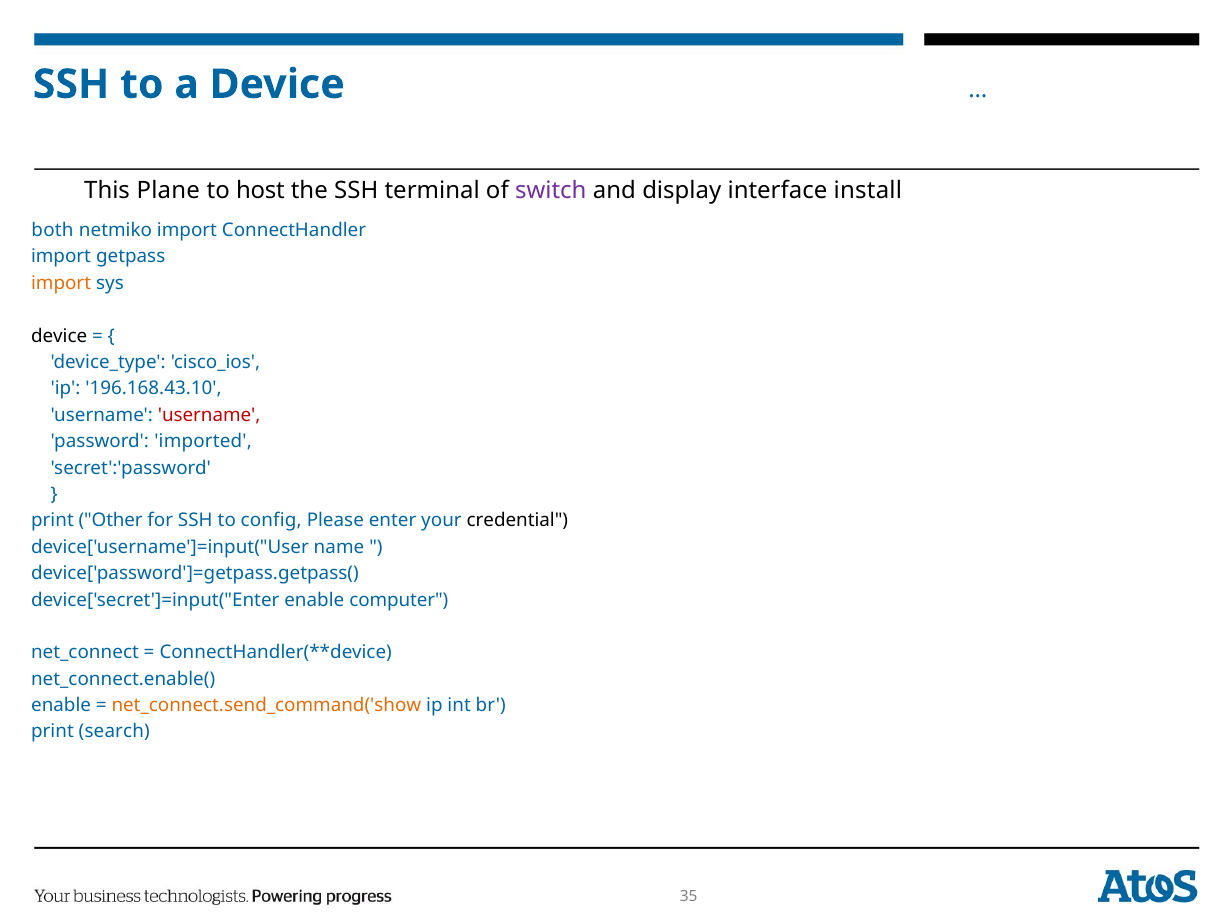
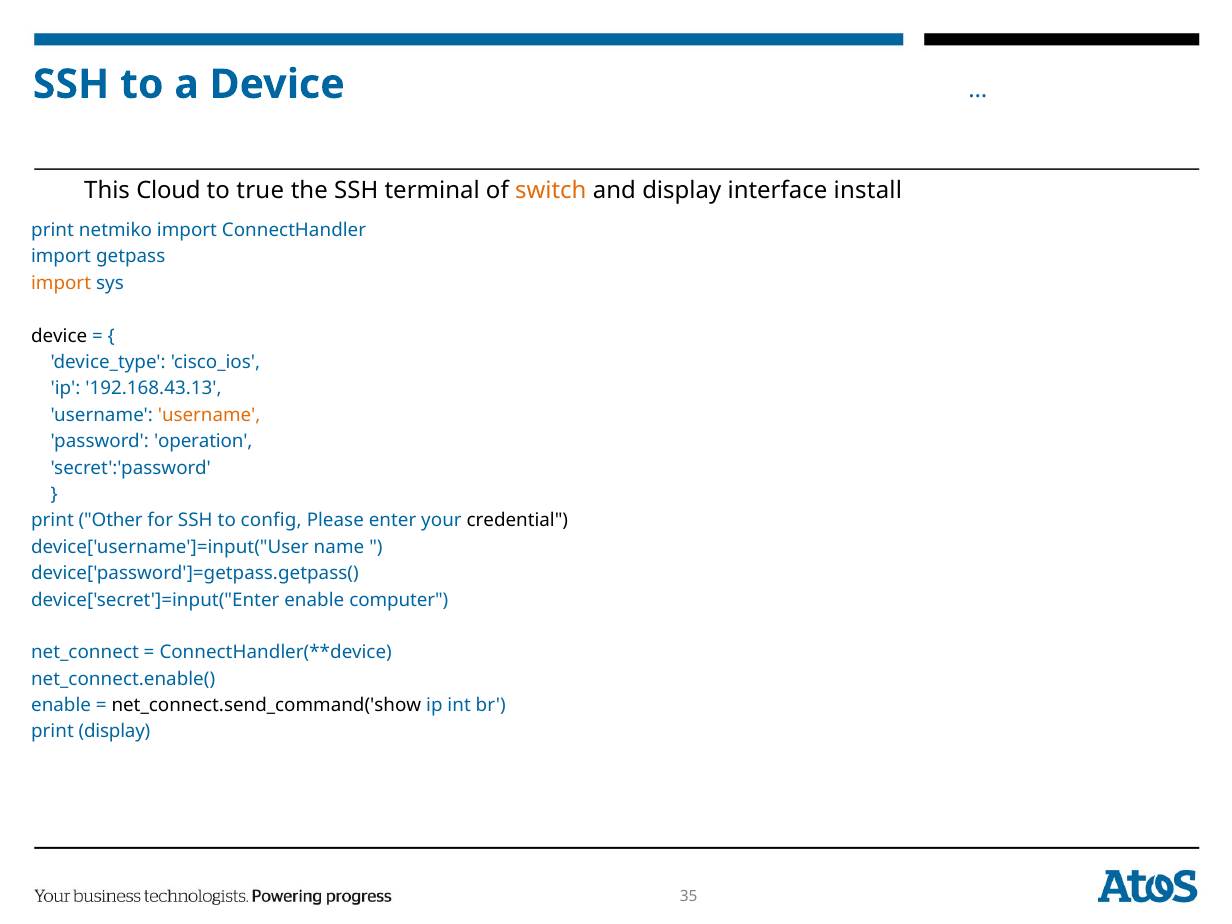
Plane: Plane -> Cloud (168, 191)
host: host -> true (260, 191)
switch colour: purple -> orange (551, 191)
both: both -> print (53, 230)
196.168.43.10: 196.168.43.10 -> 192.168.43.13 (153, 389)
username colour: red -> orange (209, 415)
imported: imported -> operation (203, 441)
net_connect.send_command('show colour: orange -> black (266, 705)
print search: search -> display (114, 732)
